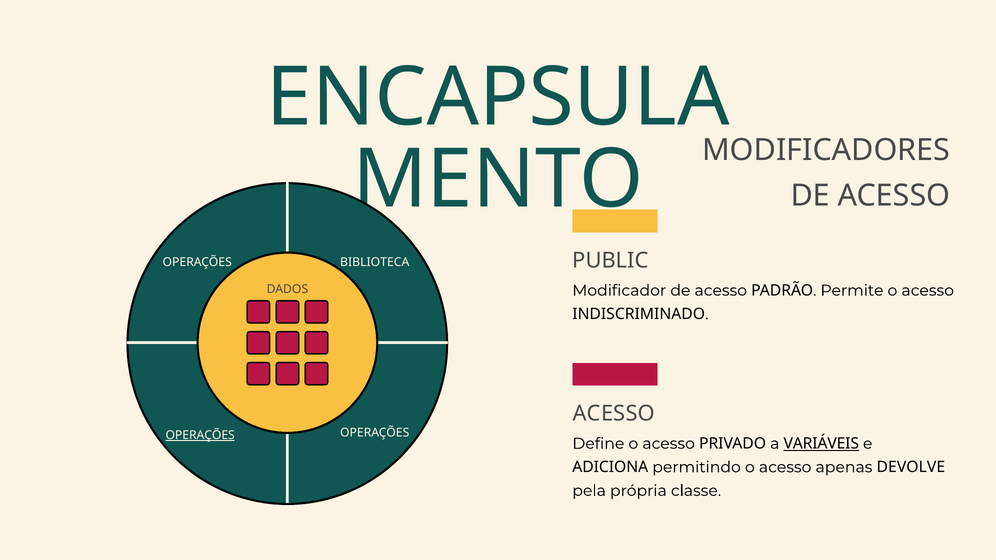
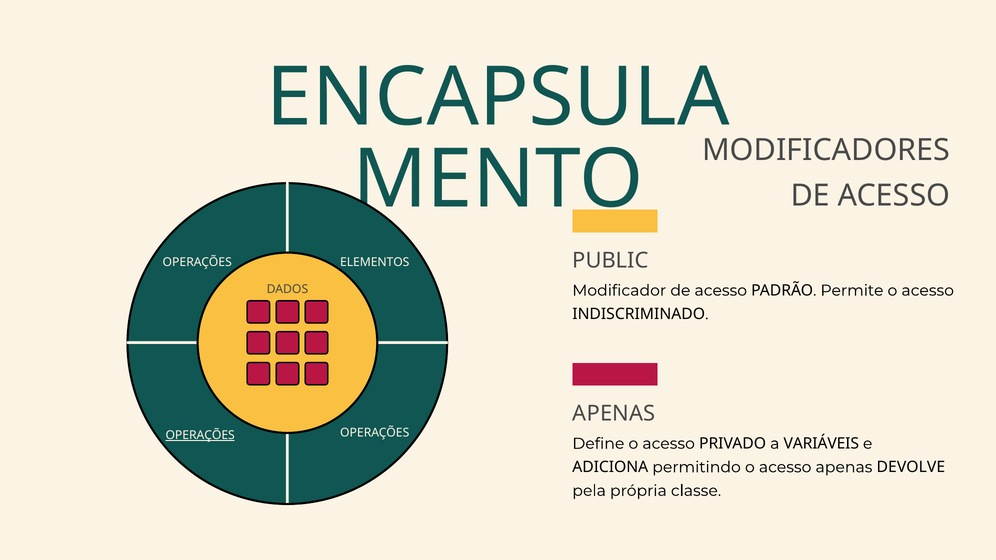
BIBLIOTECA: BIBLIOTECA -> ELEMENTOS (375, 262)
ACESSO: ACESSO -> APENAS (614, 414)
VARIÁVEIS underline: present -> none (821, 444)
